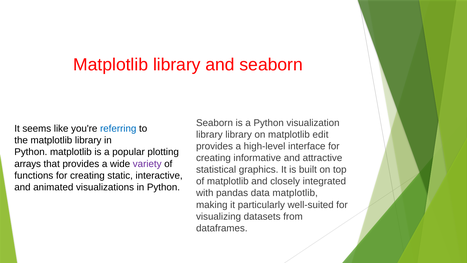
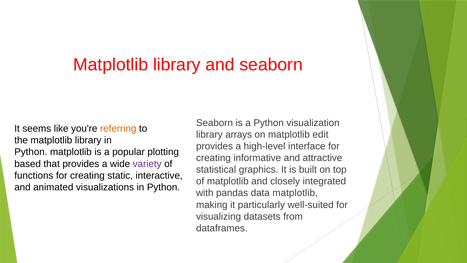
referring colour: blue -> orange (118, 129)
library library: library -> arrays (239, 134)
arrays: arrays -> based (28, 164)
